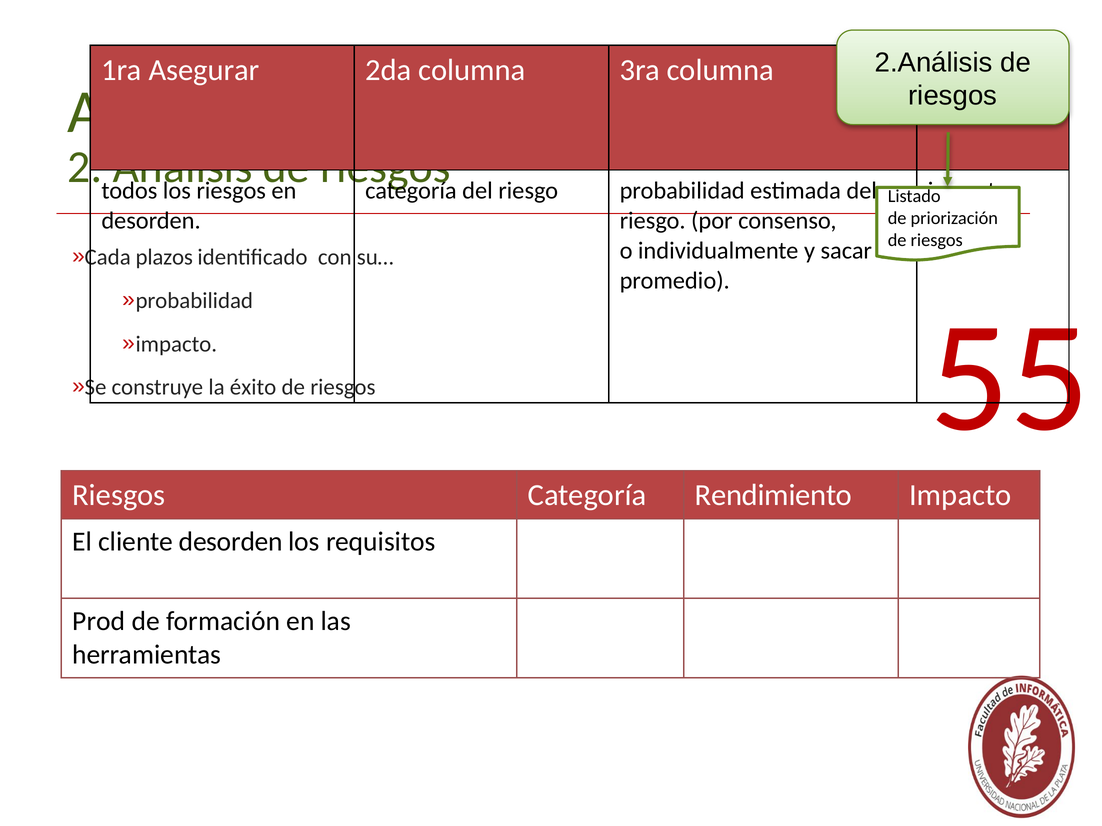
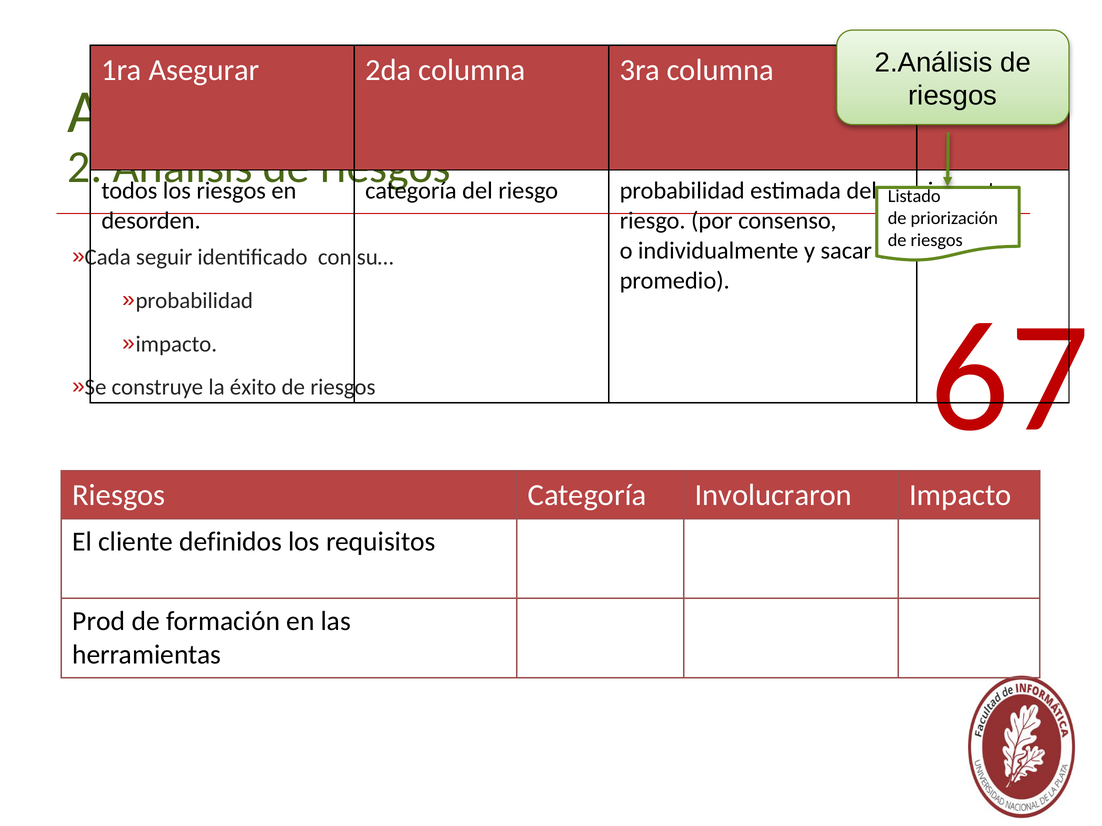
plazos: plazos -> seguir (164, 257)
55: 55 -> 67 (1010, 378)
Rendimiento: Rendimiento -> Involucraron (773, 495)
cliente desorden: desorden -> definidos (231, 542)
